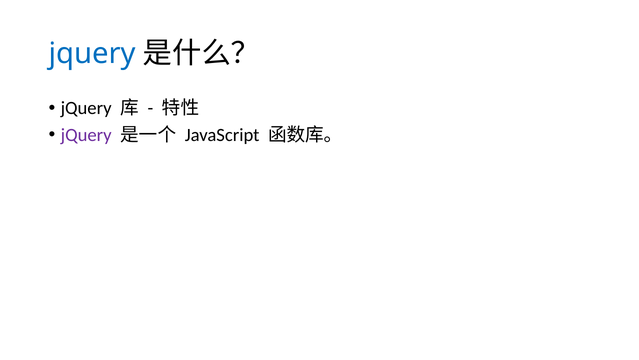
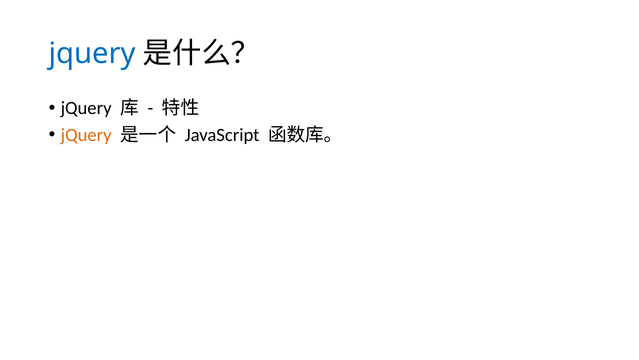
jQuery colour: purple -> orange (86, 135)
